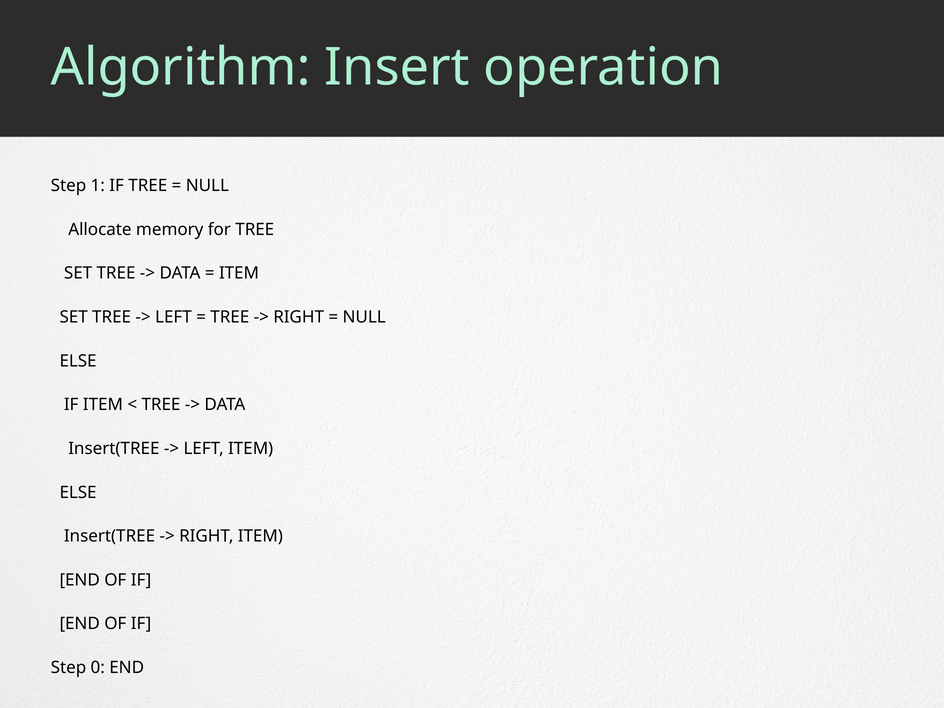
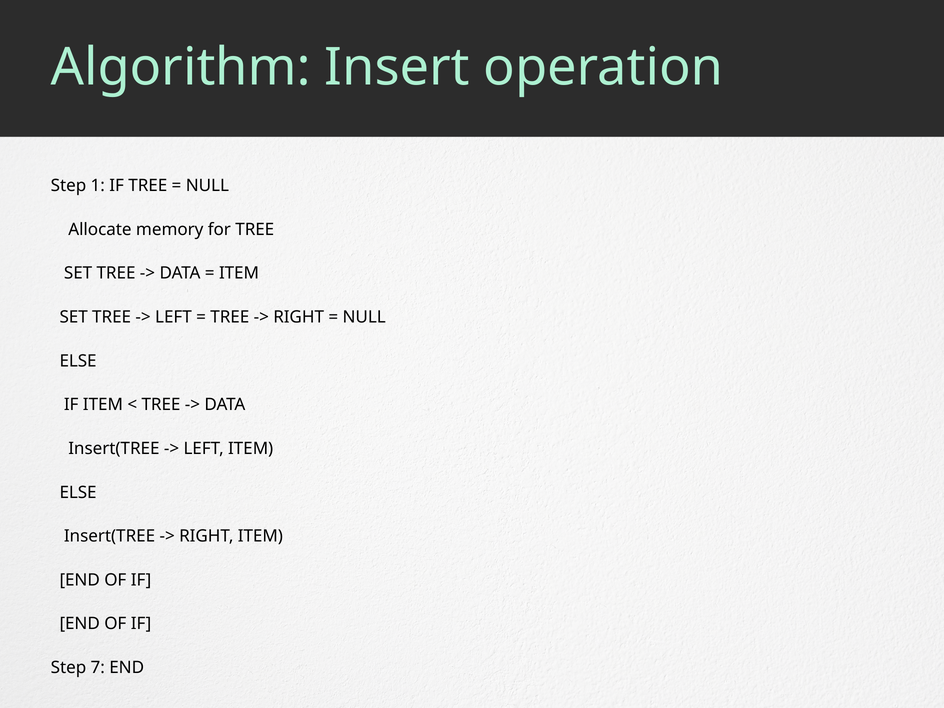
0: 0 -> 7 (98, 668)
